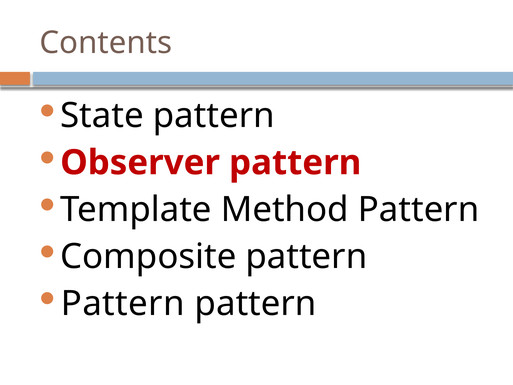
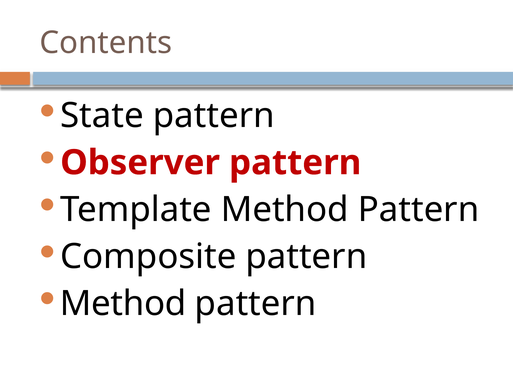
Pattern: Pattern -> Method (123, 303)
